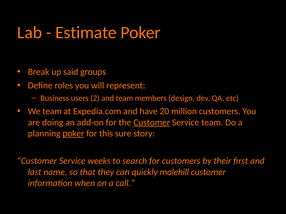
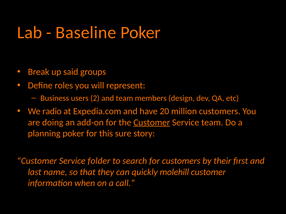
Estimate: Estimate -> Baseline (86, 33)
We team: team -> radio (52, 112)
poker underline: present -> none (73, 134)
weeks: weeks -> folder (99, 161)
